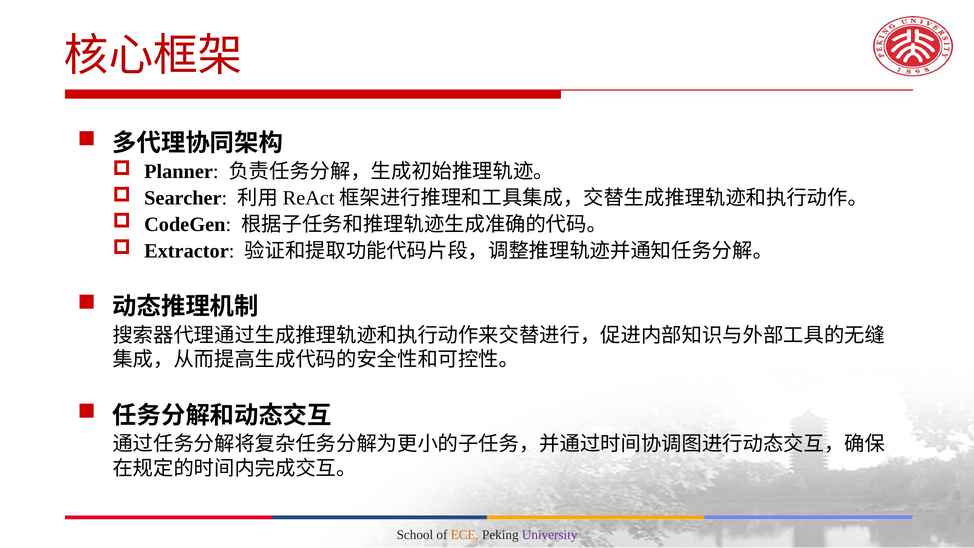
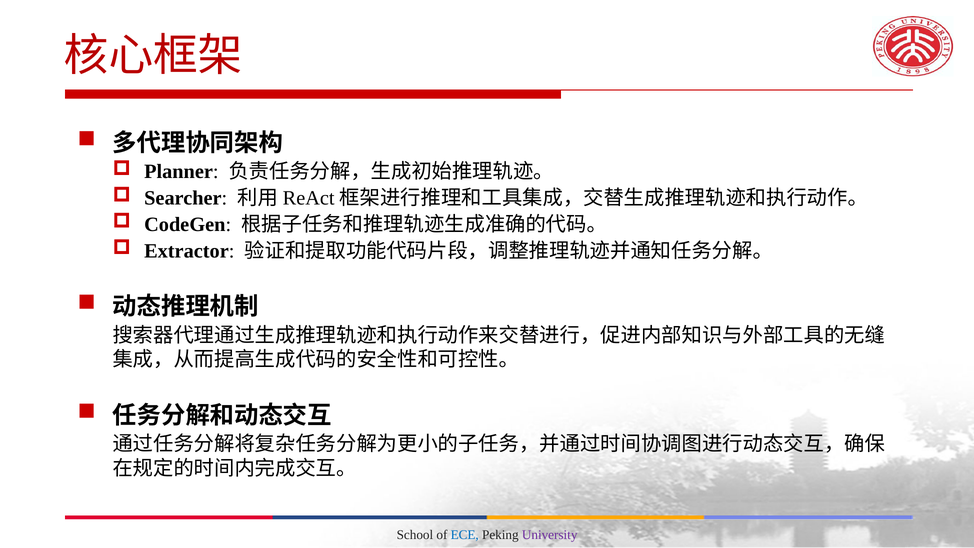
ECE colour: orange -> blue (465, 535)
